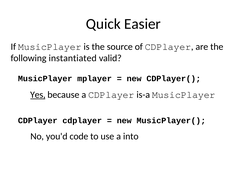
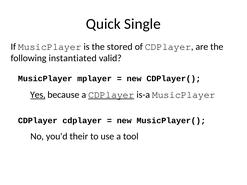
Easier: Easier -> Single (142, 24)
source: source -> stored (120, 47)
CDPlayer underline: none -> present (111, 95)
code: code -> their (79, 136)
into: into -> tool (131, 136)
